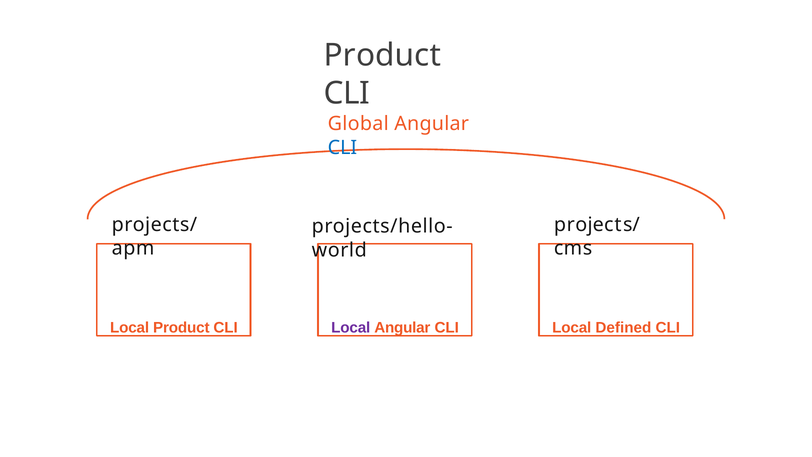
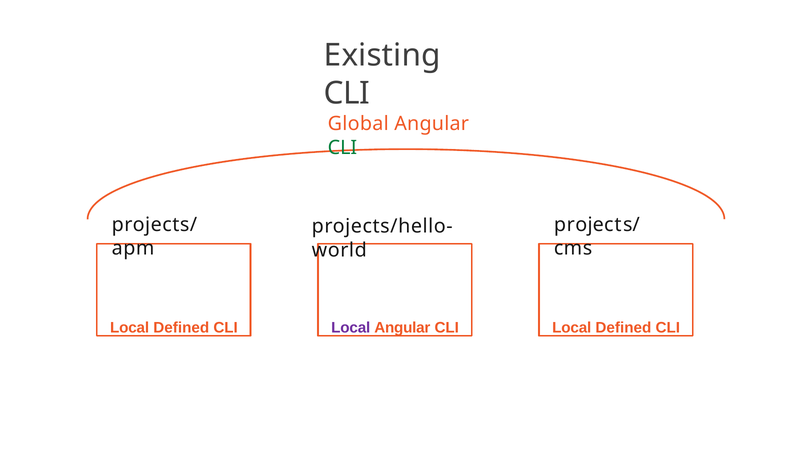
Product: Product -> Existing (382, 55)
CLI colour: blue -> green (342, 147)
Product: Product -> Defined (181, 327)
